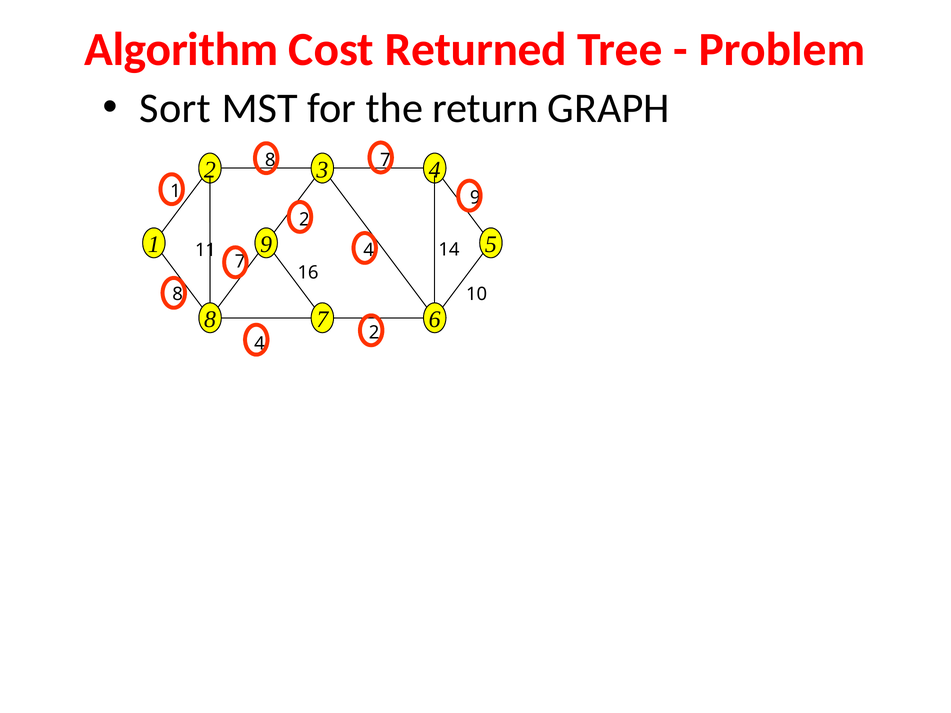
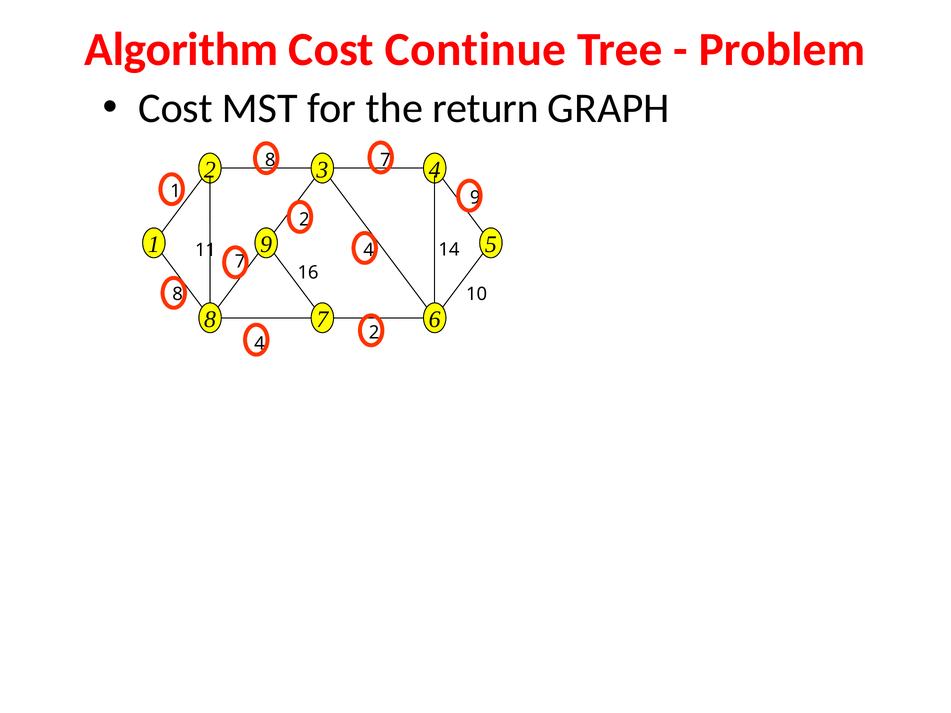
Returned: Returned -> Continue (475, 50)
Sort: Sort -> Cost (176, 108)
